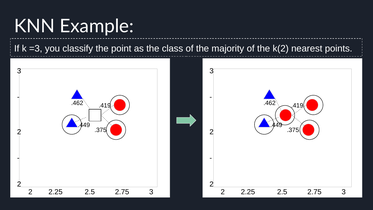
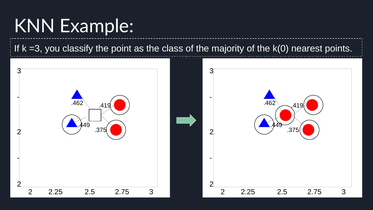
k(2: k(2 -> k(0 (281, 48)
